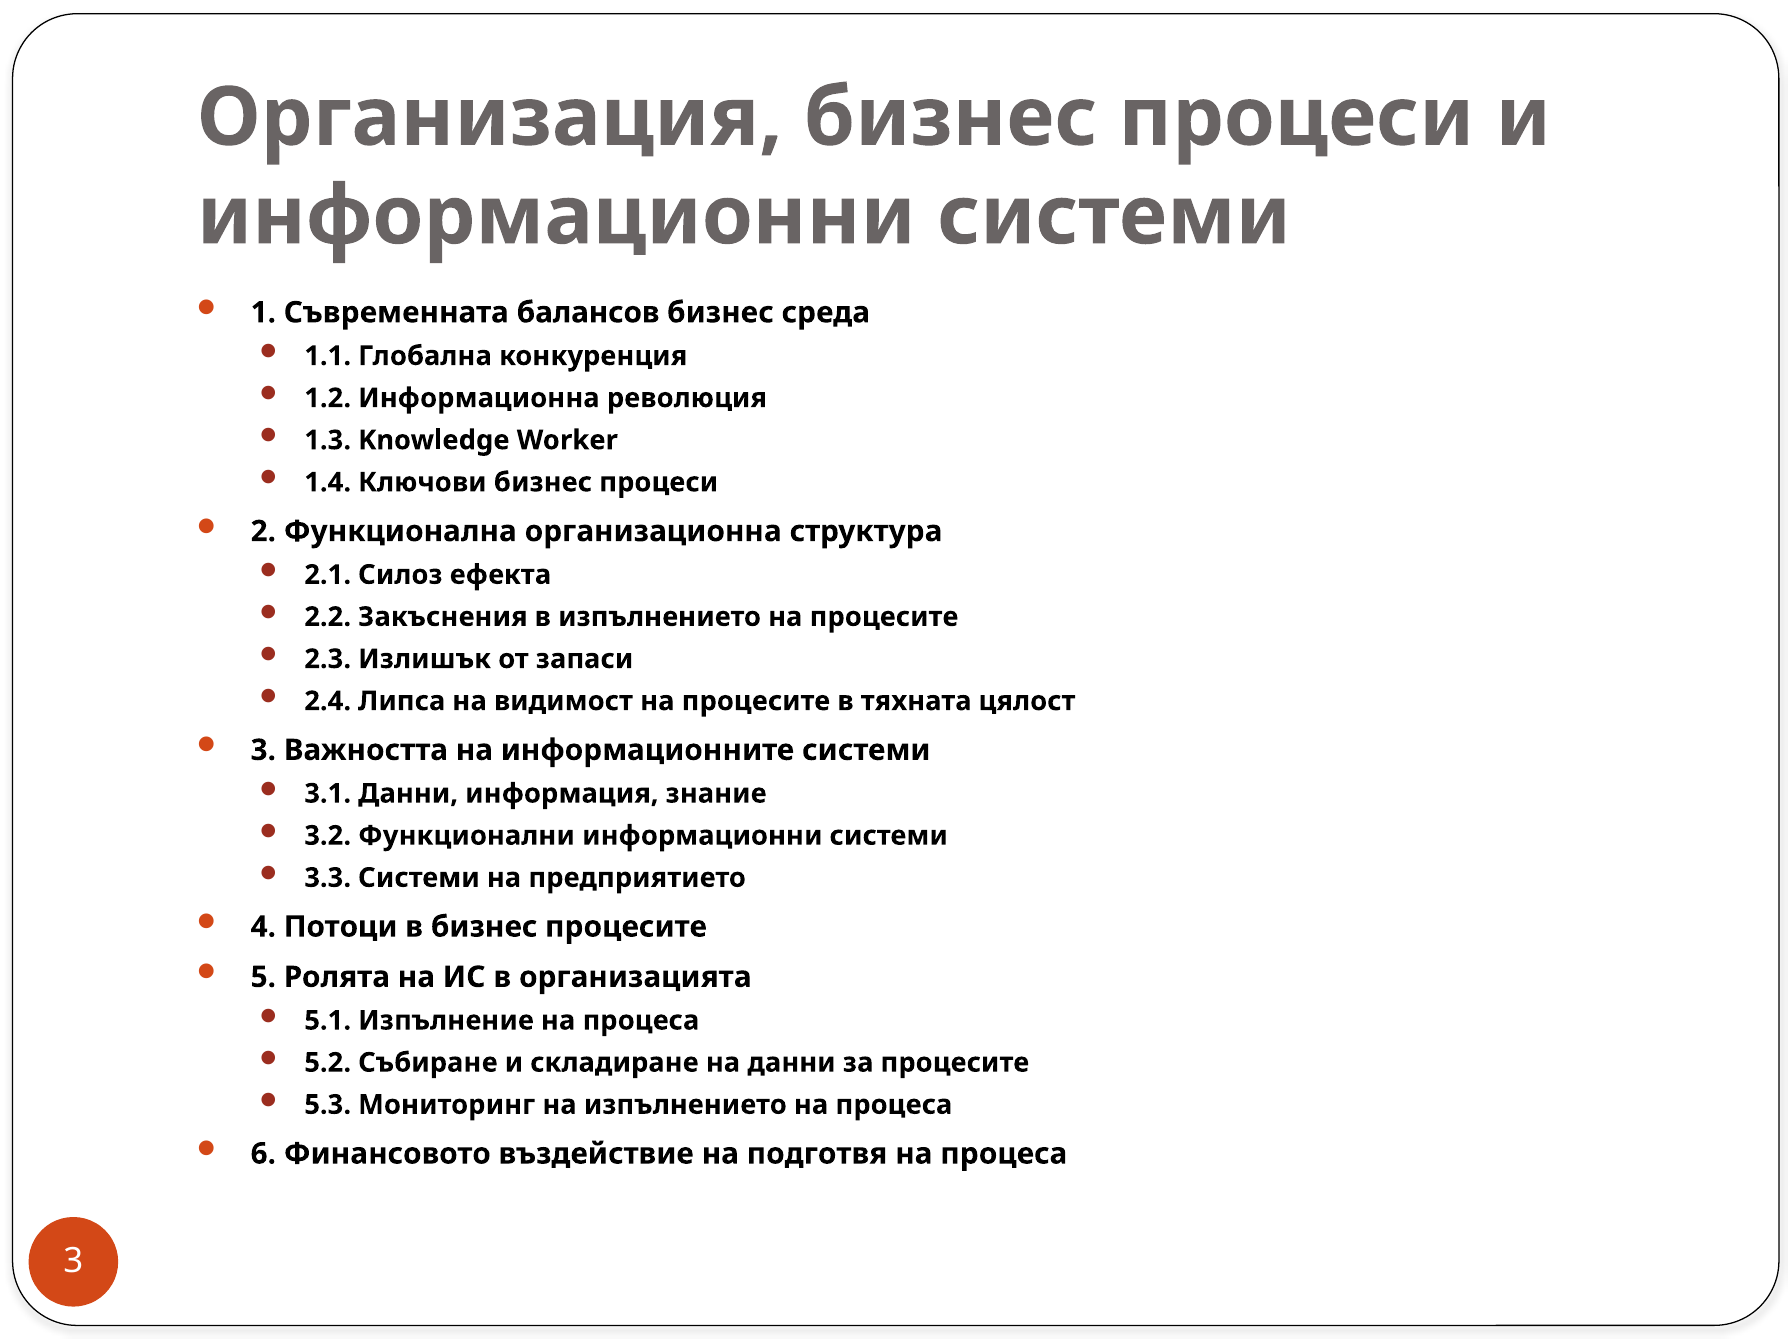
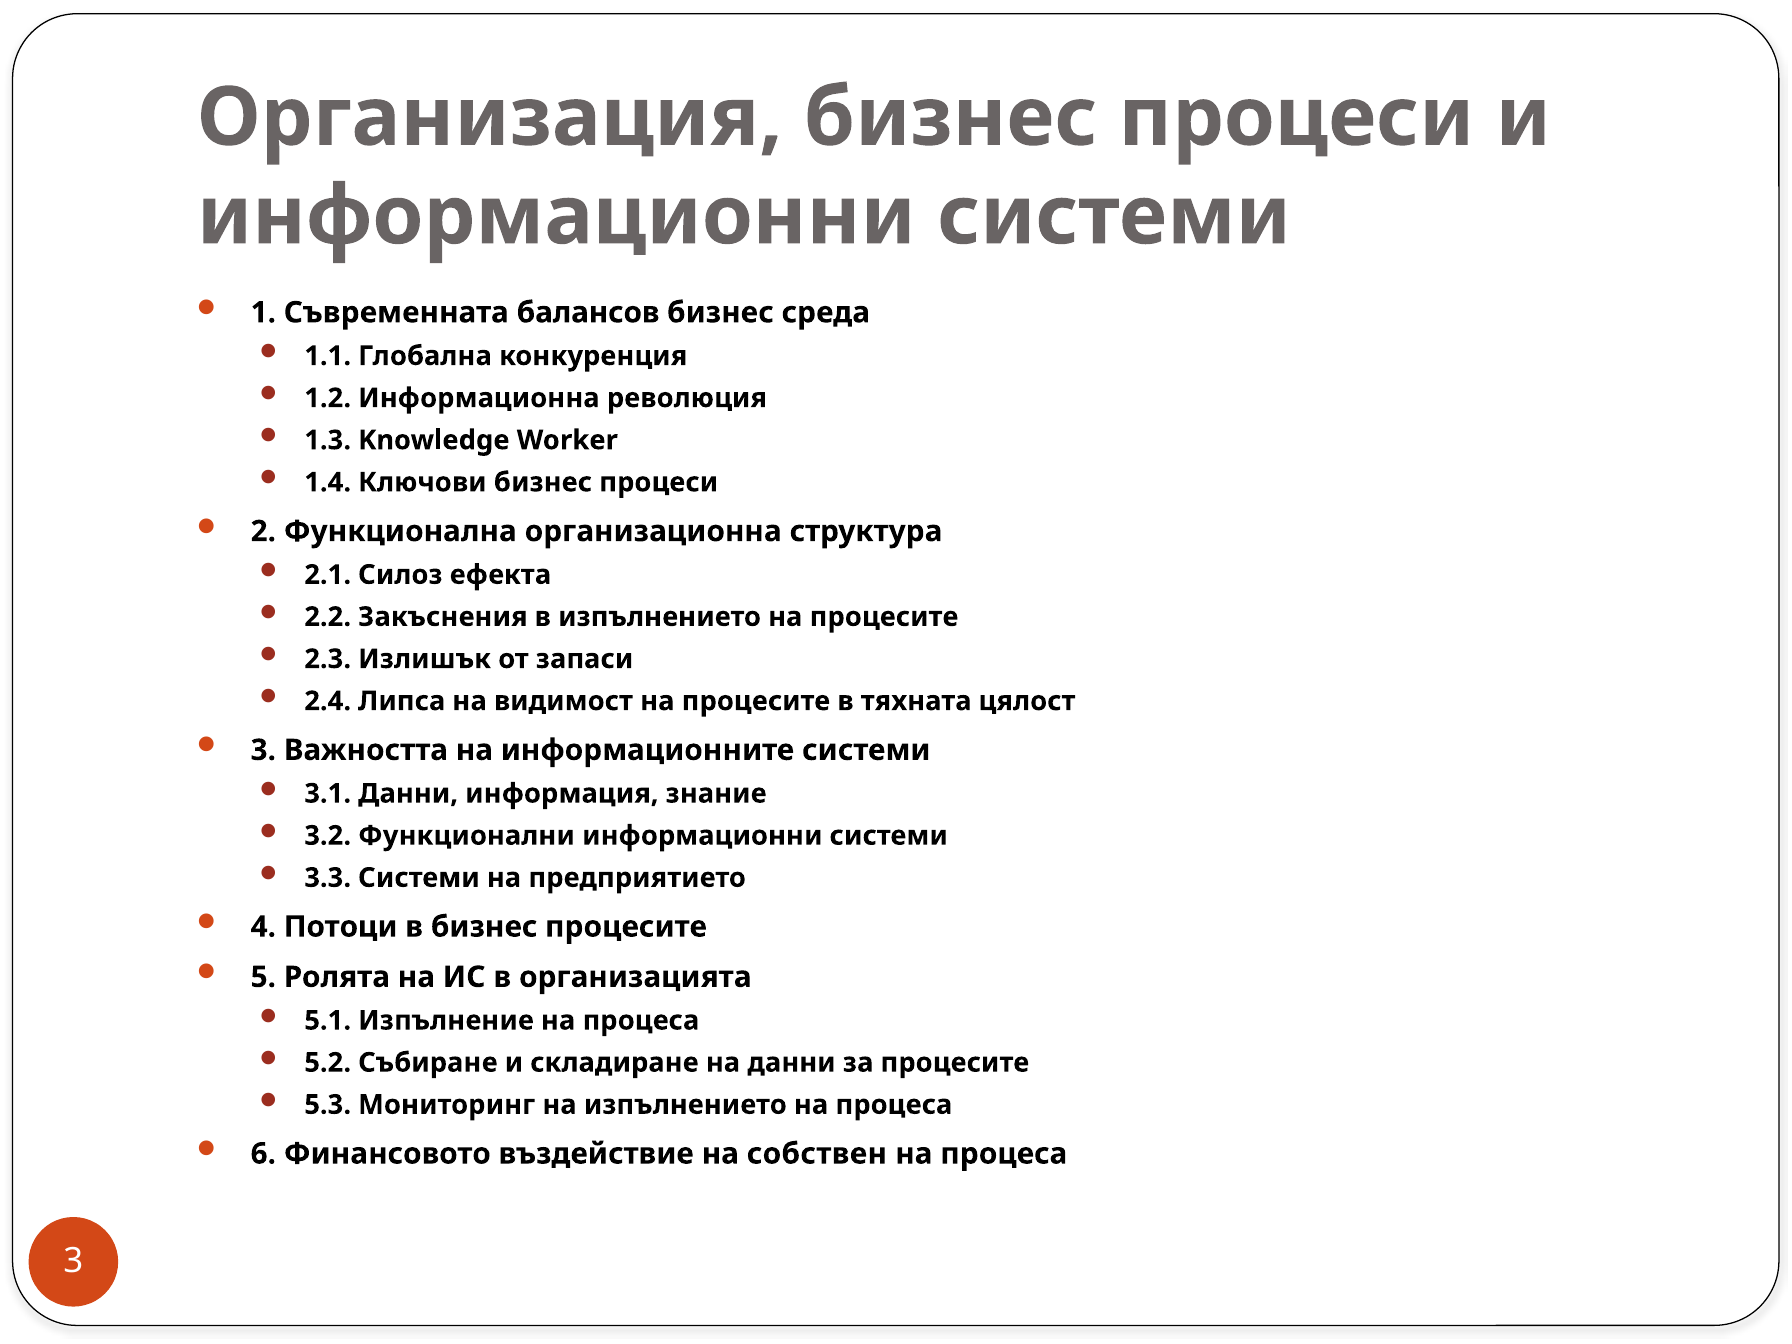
подготвя: подготвя -> собствен (817, 1154)
